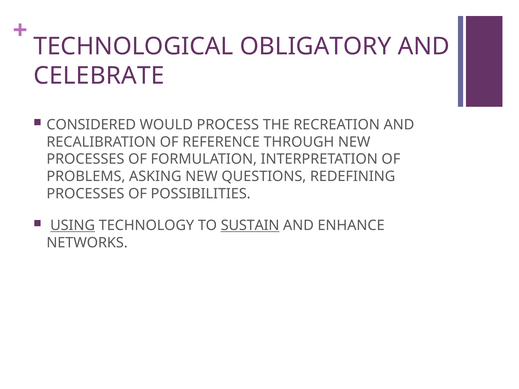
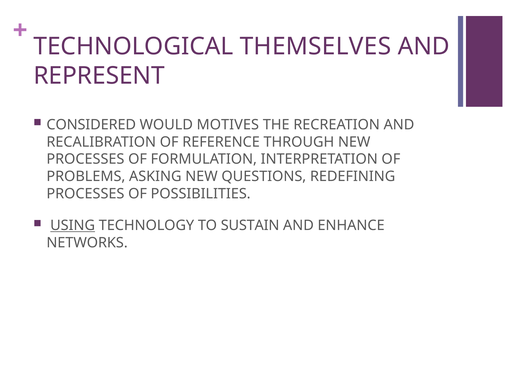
OBLIGATORY: OBLIGATORY -> THEMSELVES (315, 46)
CELEBRATE: CELEBRATE -> REPRESENT (99, 76)
PROCESS: PROCESS -> MOTIVES (228, 125)
SUSTAIN underline: present -> none (250, 226)
